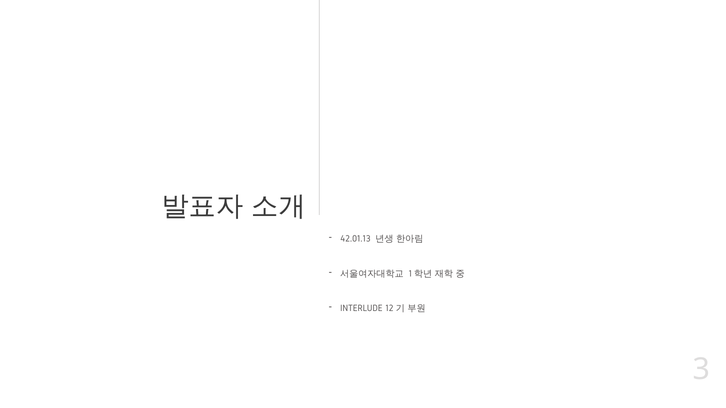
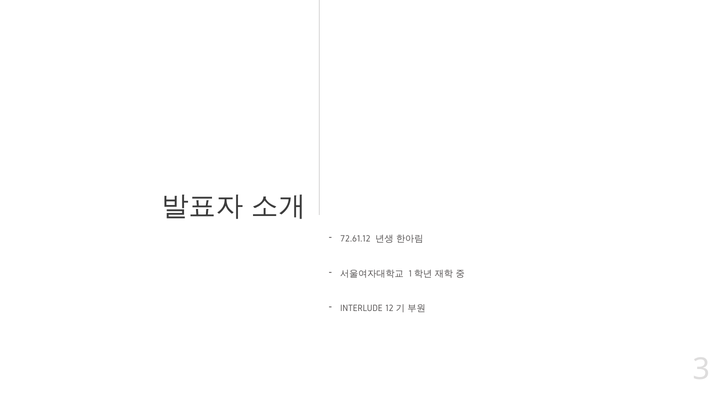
42.01.13: 42.01.13 -> 72.61.12 (355, 239)
